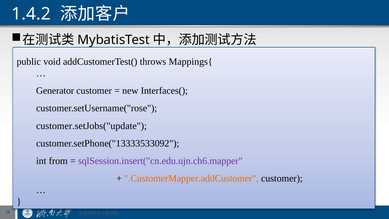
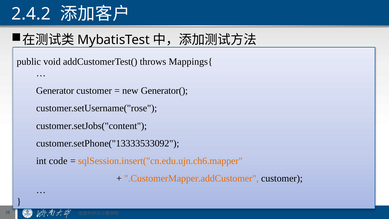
1.4.2: 1.4.2 -> 2.4.2 (31, 14)
Interfaces(: Interfaces( -> Generator( (164, 91)
customer.setJobs("update: customer.setJobs("update -> customer.setJobs("content (91, 126)
from: from -> code (58, 161)
sqlSession.insert("cn.edu.ujn.ch6.mapper colour: purple -> orange (160, 161)
